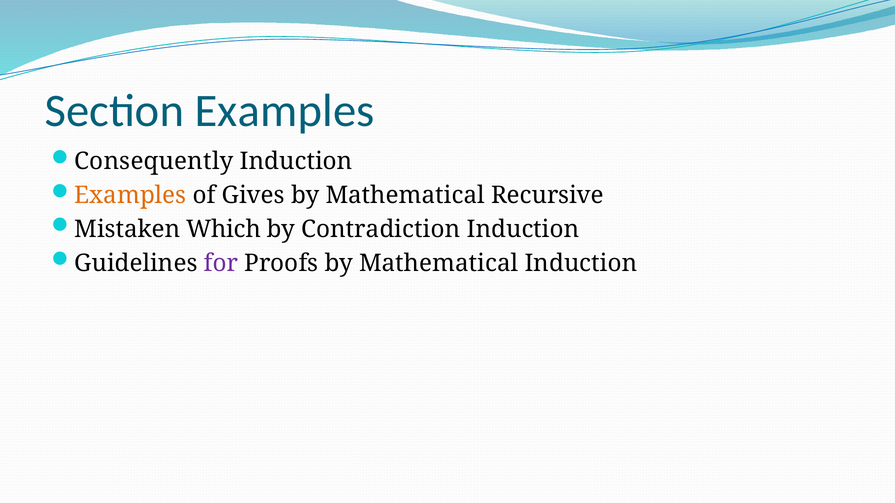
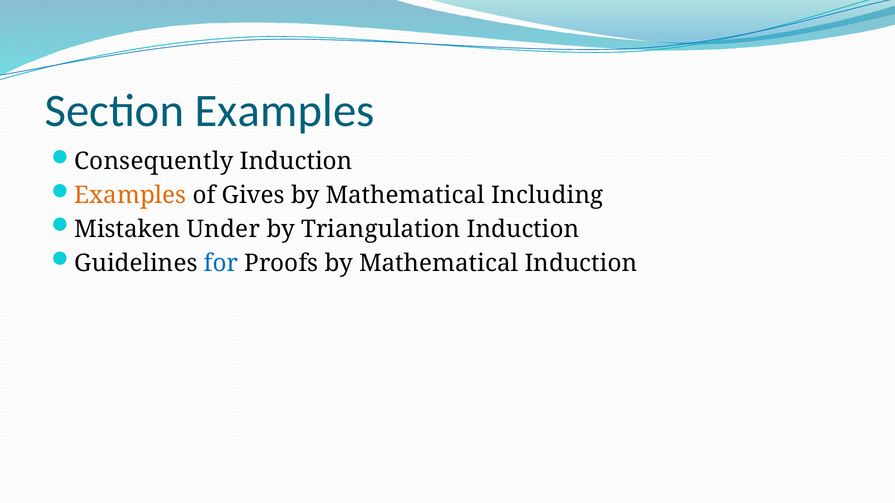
Recursive: Recursive -> Including (547, 196)
Which: Which -> Under (223, 229)
Contradiction: Contradiction -> Triangulation (381, 229)
for colour: purple -> blue (221, 263)
